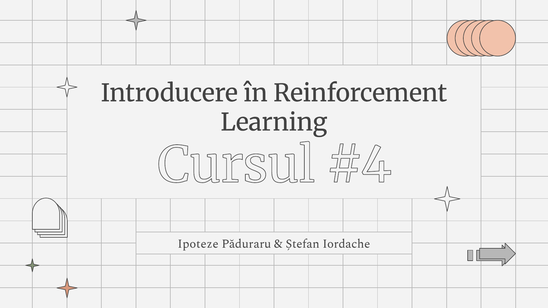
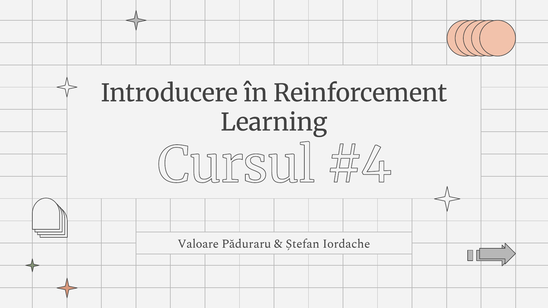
Ipoteze: Ipoteze -> Valoare (198, 244)
